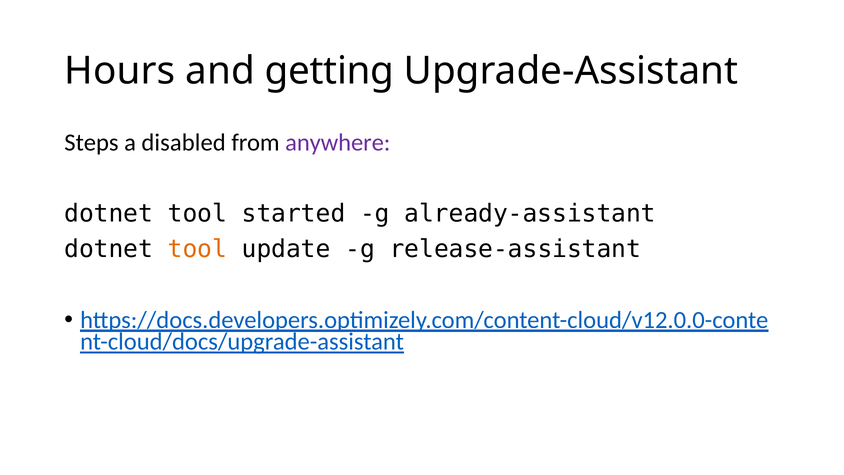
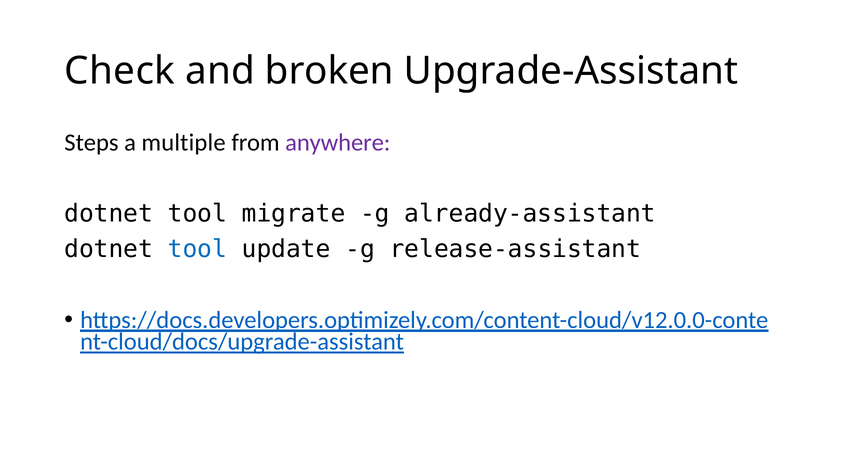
Hours: Hours -> Check (120, 71)
getting: getting -> broken (329, 71)
disabled: disabled -> multiple (184, 143)
started: started -> migrate (294, 213)
tool colour: orange -> blue (197, 249)
